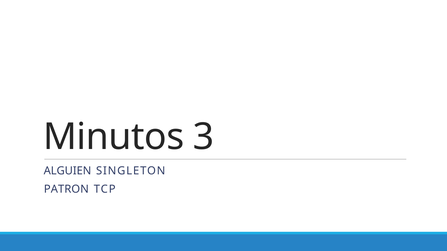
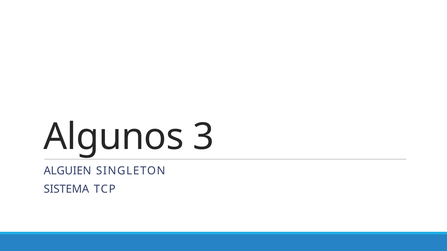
Minutos: Minutos -> Algunos (114, 137)
PATRON: PATRON -> SISTEMA (66, 190)
